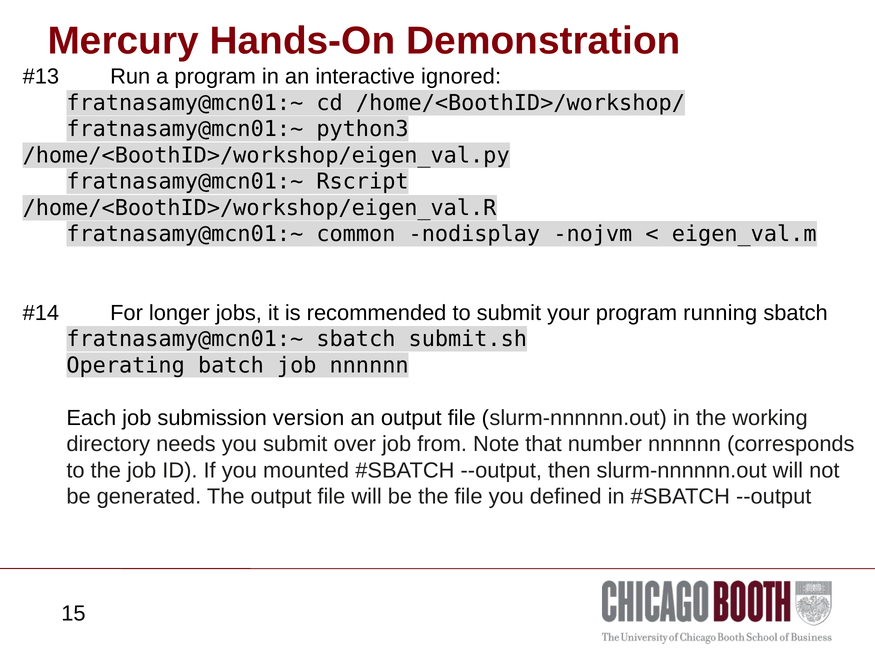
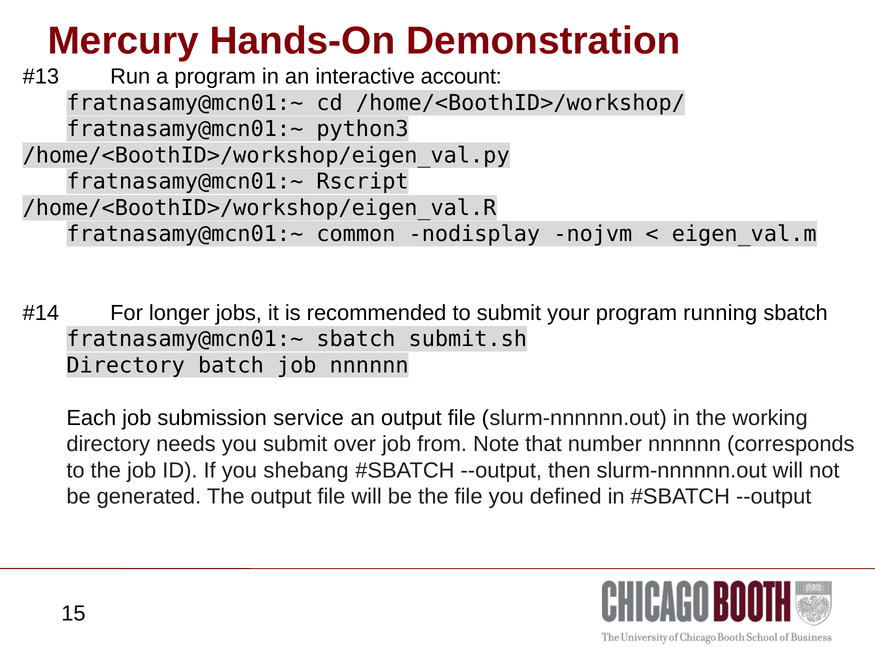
ignored: ignored -> account (461, 77)
Operating: Operating -> Directory (126, 366)
version: version -> service (309, 418)
mounted: mounted -> shebang (306, 471)
